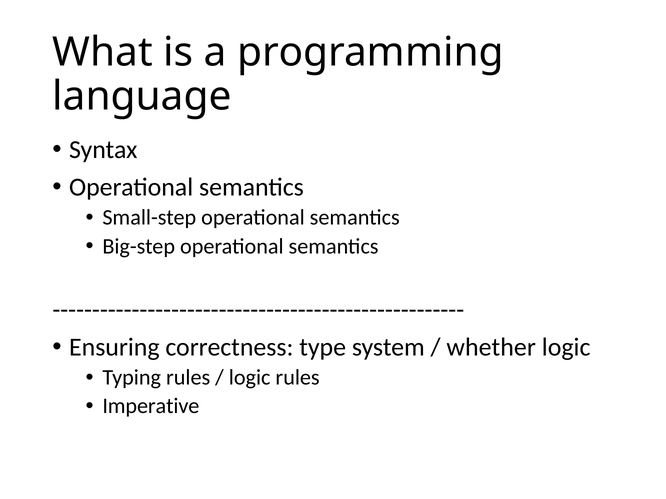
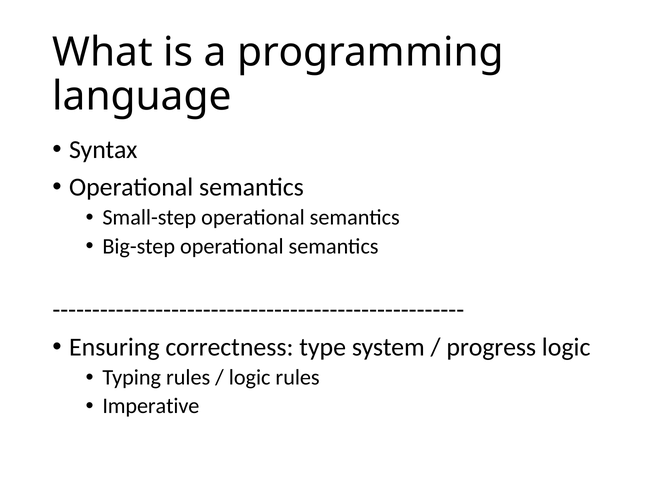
whether: whether -> progress (491, 347)
